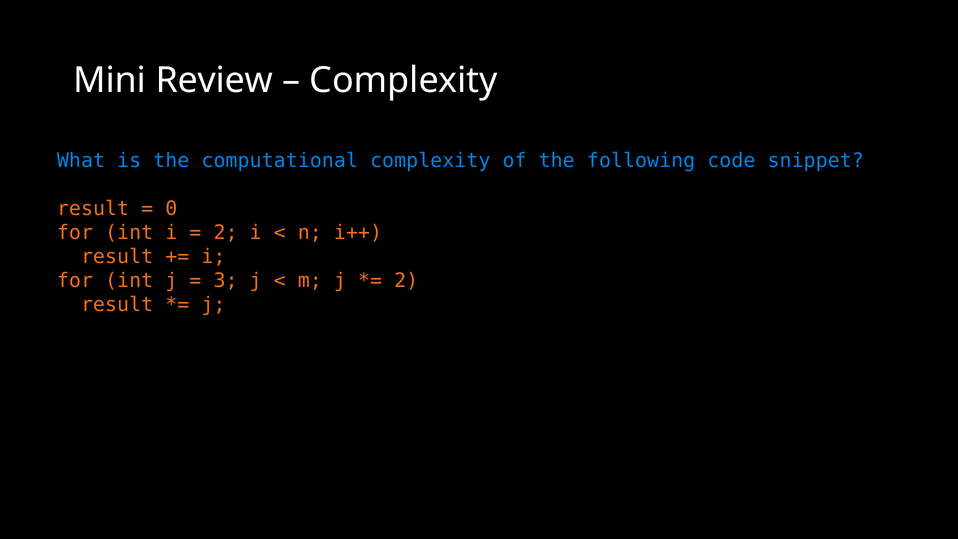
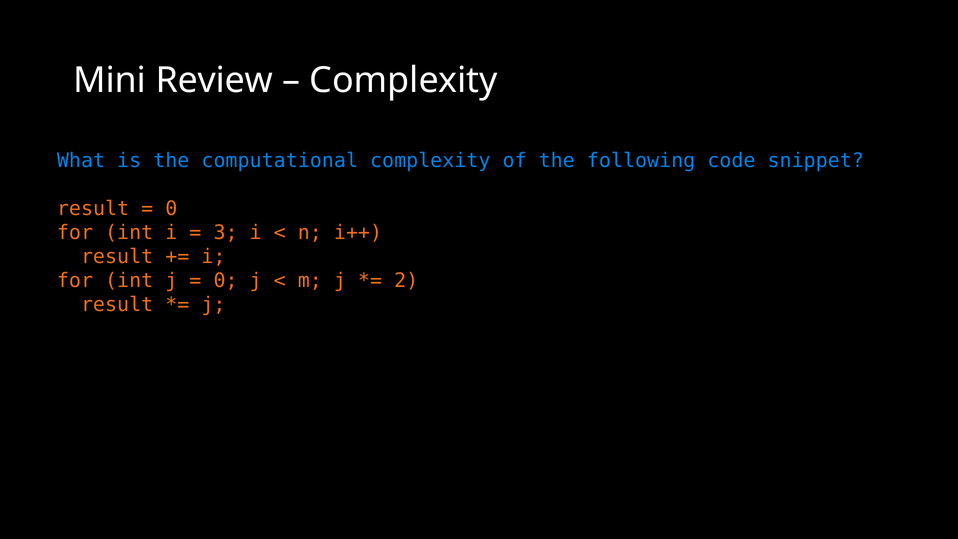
2: 2 -> 3 (226, 232)
3: 3 -> 0 (226, 280)
